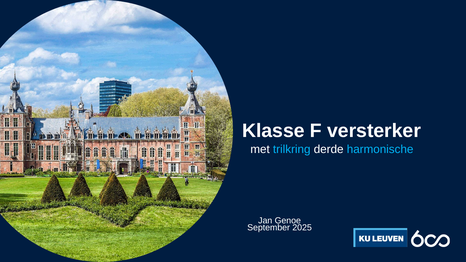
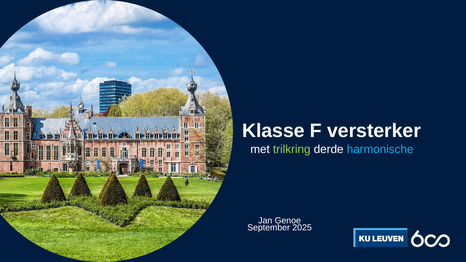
trilkring colour: light blue -> light green (292, 149)
